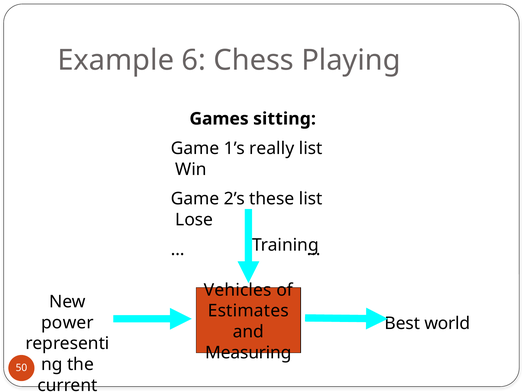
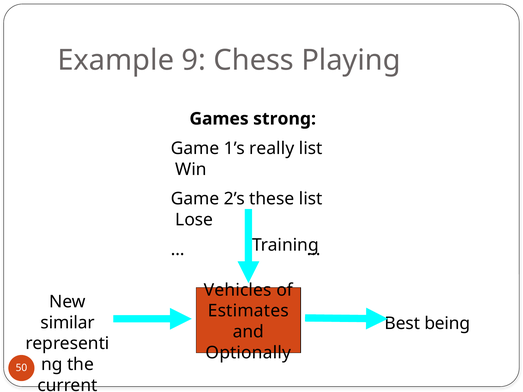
6: 6 -> 9 (194, 60)
sitting: sitting -> strong (285, 119)
power: power -> similar (68, 323)
world: world -> being (447, 324)
Measuring: Measuring -> Optionally (248, 353)
